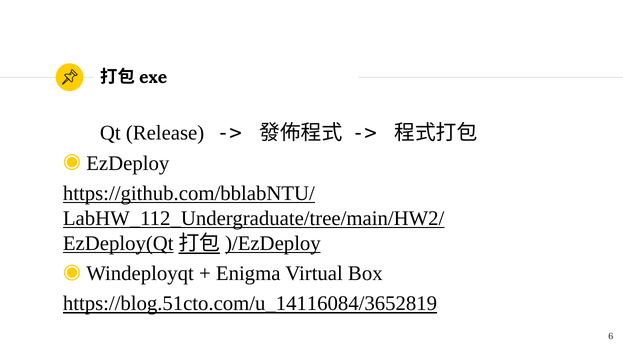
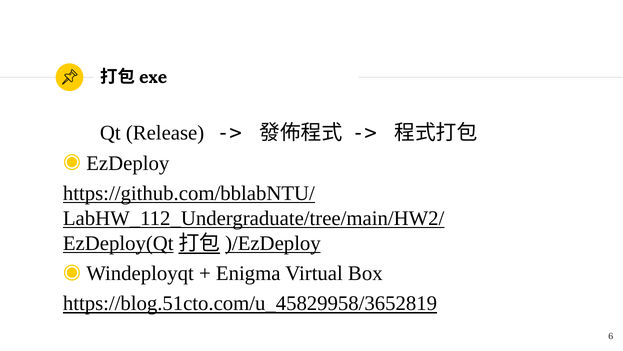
https://blog.51cto.com/u_14116084/3652819: https://blog.51cto.com/u_14116084/3652819 -> https://blog.51cto.com/u_45829958/3652819 (250, 303)
